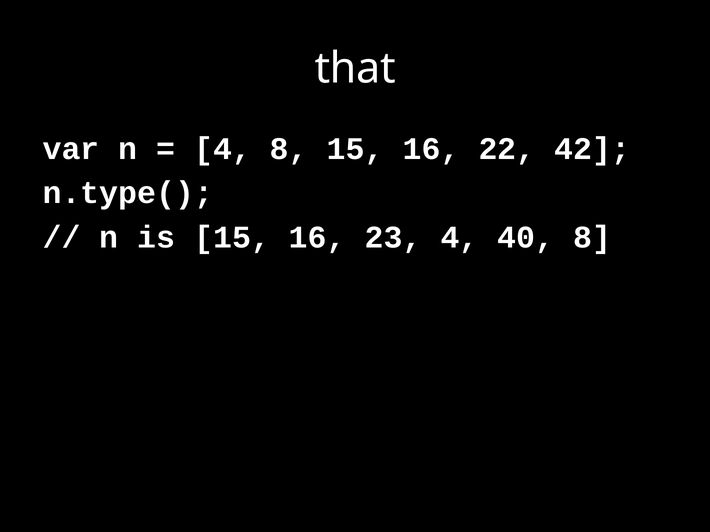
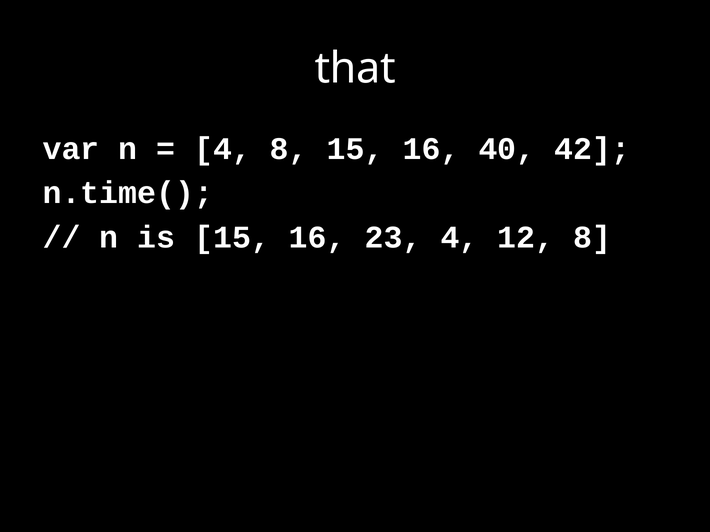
22: 22 -> 40 (507, 149)
n.type(: n.type( -> n.time( (128, 193)
40: 40 -> 12 (526, 237)
